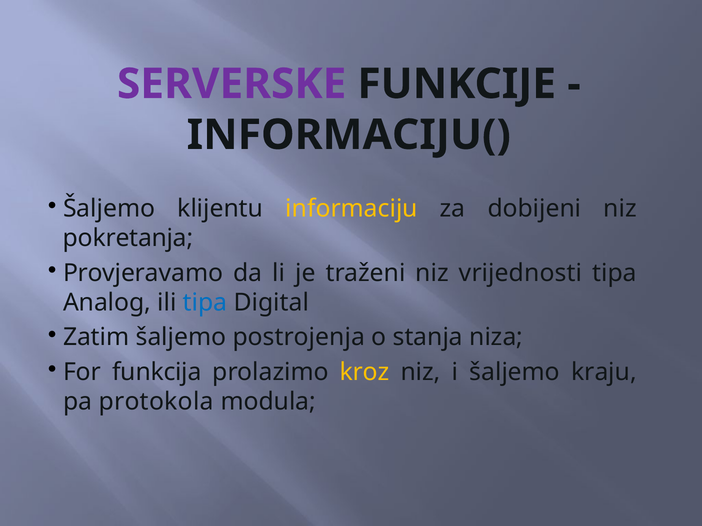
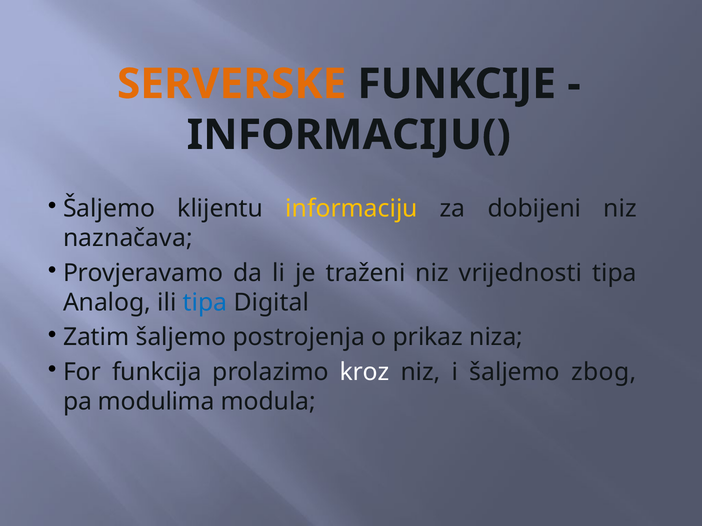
SERVERSKE colour: purple -> orange (232, 84)
pokretanja: pokretanja -> naznačava (128, 238)
stanja: stanja -> prikaz (428, 338)
kroz colour: yellow -> white (365, 372)
kraju: kraju -> zbog (604, 372)
protokola: protokola -> modulima (156, 402)
